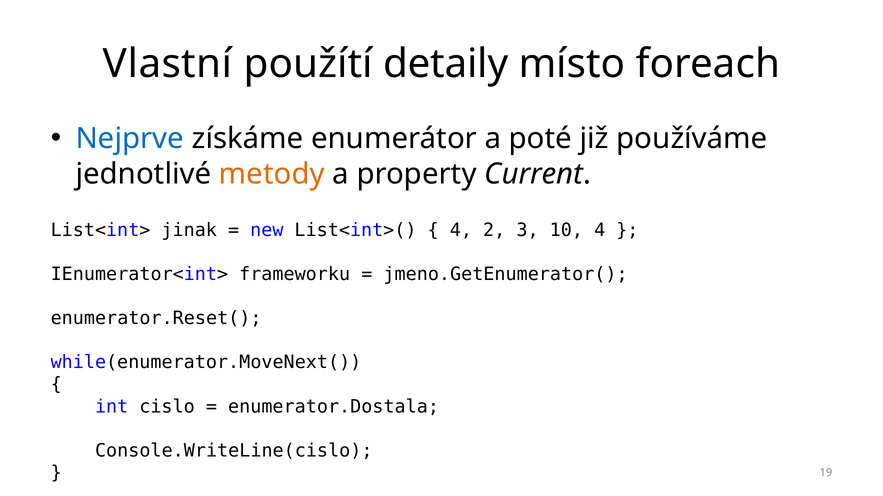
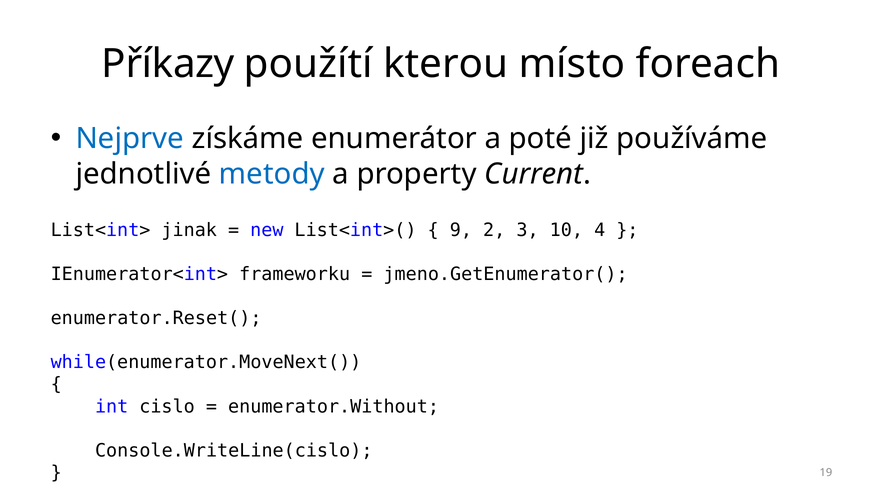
Vlastní: Vlastní -> Příkazy (168, 64)
detaily: detaily -> kterou (446, 64)
metody colour: orange -> blue (272, 174)
4: 4 -> 9 (461, 230)
enumerator.Dostala: enumerator.Dostala -> enumerator.Without (334, 407)
